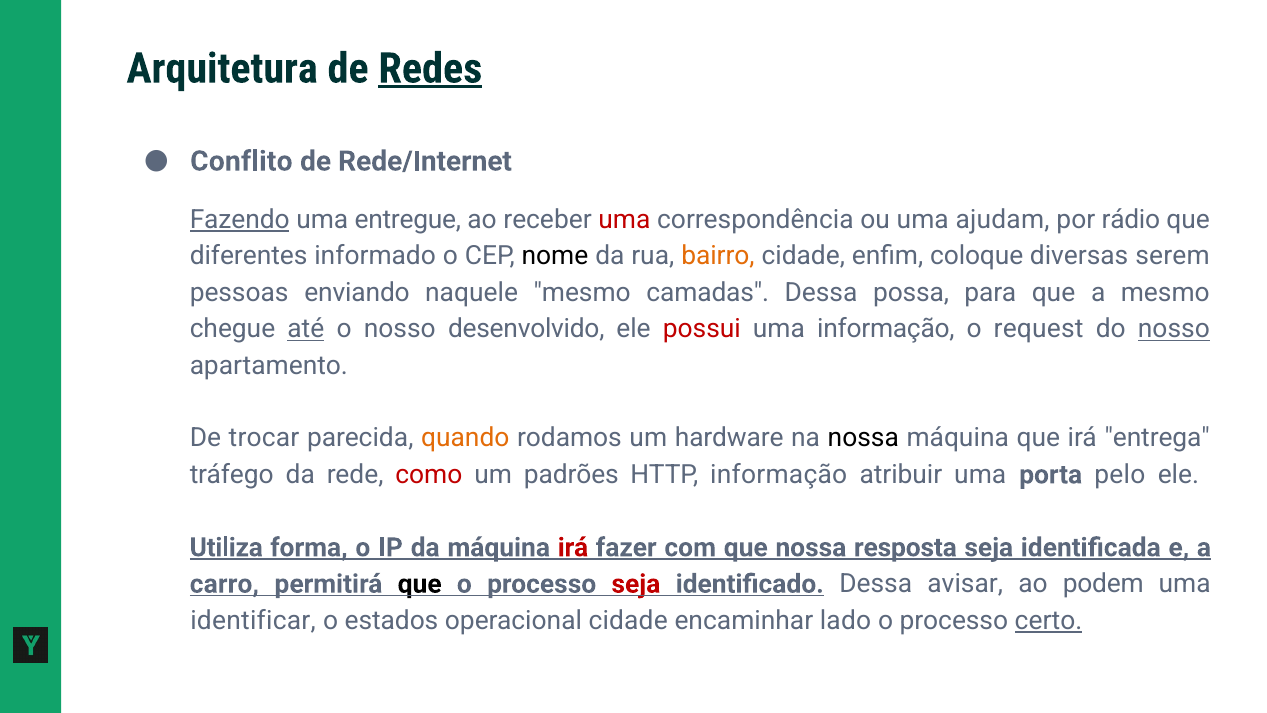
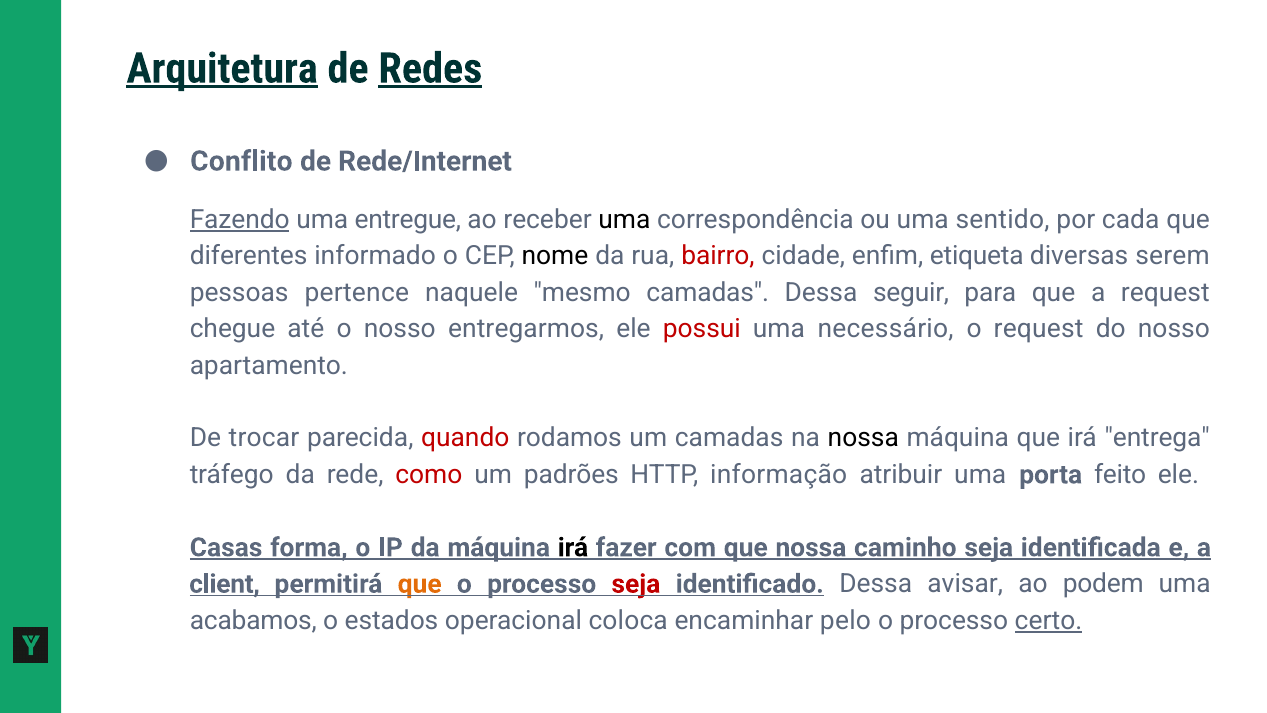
Arquitetura underline: none -> present (222, 69)
uma colour: red -> black (624, 220)
ajudam: ajudam -> sentido (1003, 220)
rádio: rádio -> cada (1131, 220)
bairro colour: orange -> red (718, 256)
coloque: coloque -> etiqueta (977, 256)
enviando: enviando -> pertence (357, 292)
possa: possa -> seguir (911, 292)
a mesmo: mesmo -> request (1165, 292)
até underline: present -> none (306, 329)
desenvolvido: desenvolvido -> entregarmos (526, 329)
uma informação: informação -> necessário (886, 329)
nosso underline: present -> none (1174, 329)
quando colour: orange -> red (465, 438)
um hardware: hardware -> camadas (729, 438)
pelo: pelo -> feito (1120, 474)
Utiliza: Utiliza -> Casas (226, 547)
irá colour: red -> black (573, 547)
resposta: resposta -> caminho (905, 547)
carro: carro -> client (225, 584)
que colour: black -> orange (420, 584)
identificar: identificar -> acabamos (253, 620)
operacional cidade: cidade -> coloca (628, 620)
lado: lado -> pelo (845, 620)
